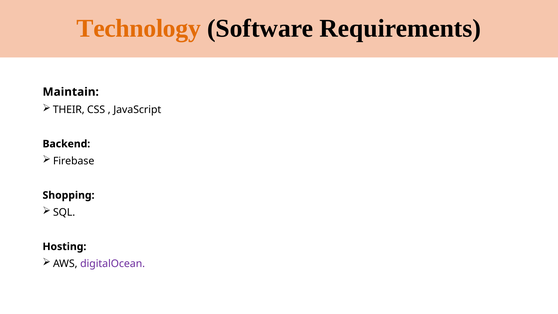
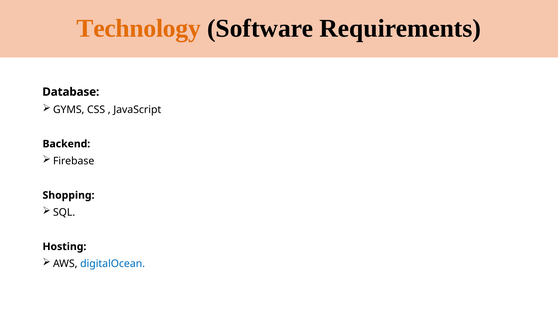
Maintain: Maintain -> Database (71, 92)
THEIR: THEIR -> GYMS (69, 110)
digitalOcean colour: purple -> blue (113, 264)
